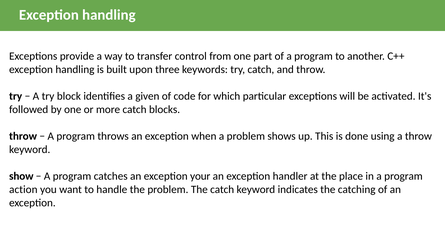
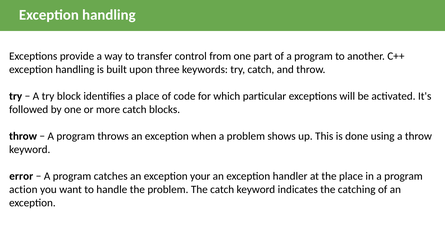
a given: given -> place (147, 96)
show: show -> error (21, 176)
